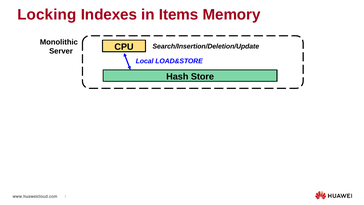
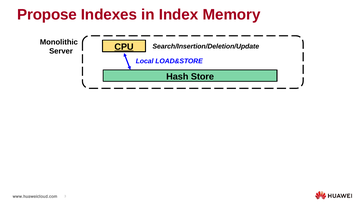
Locking: Locking -> Propose (47, 15)
Items: Items -> Index (179, 15)
CPU underline: none -> present (124, 47)
